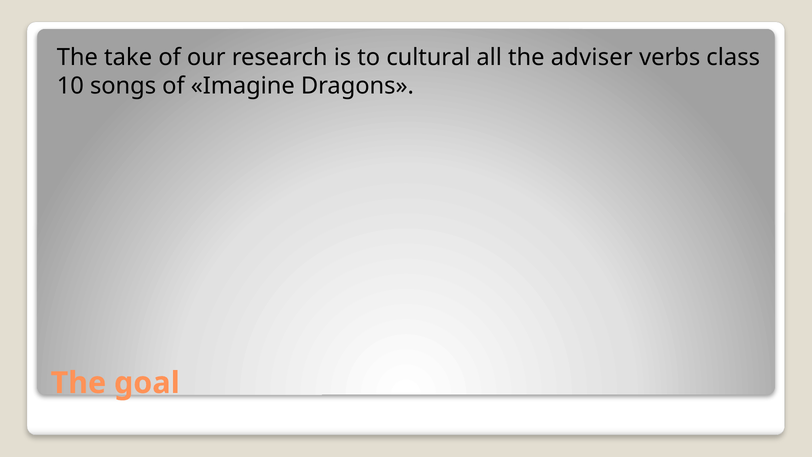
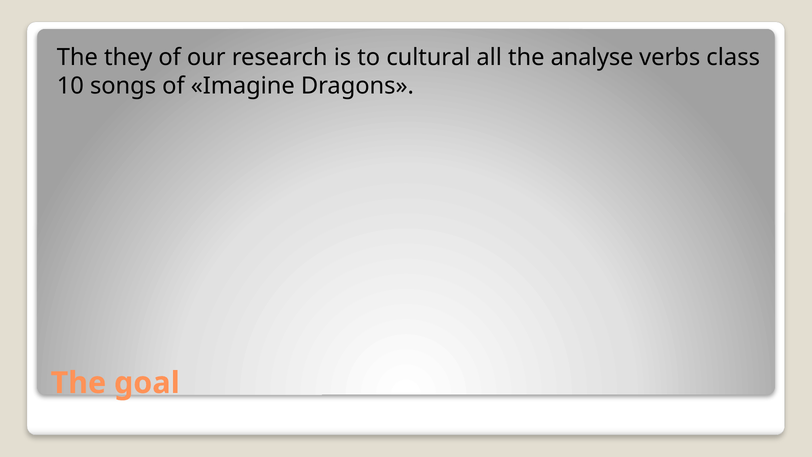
take: take -> they (128, 57)
adviser: adviser -> analyse (592, 57)
